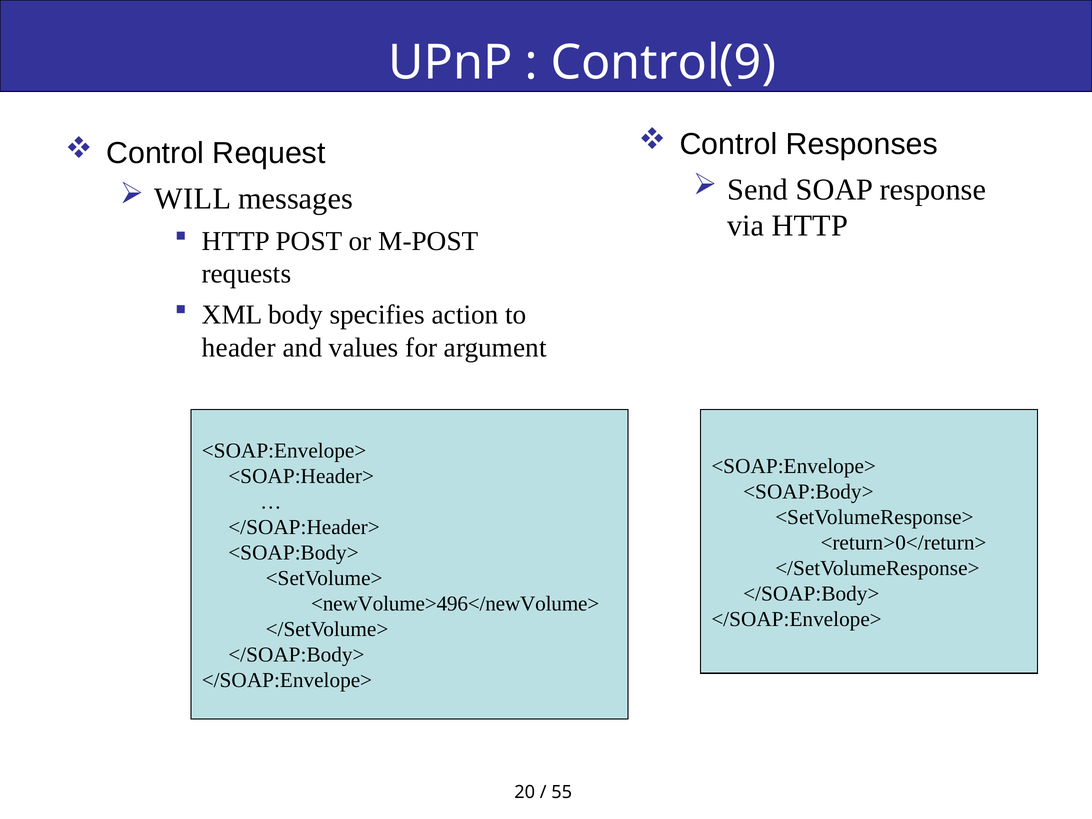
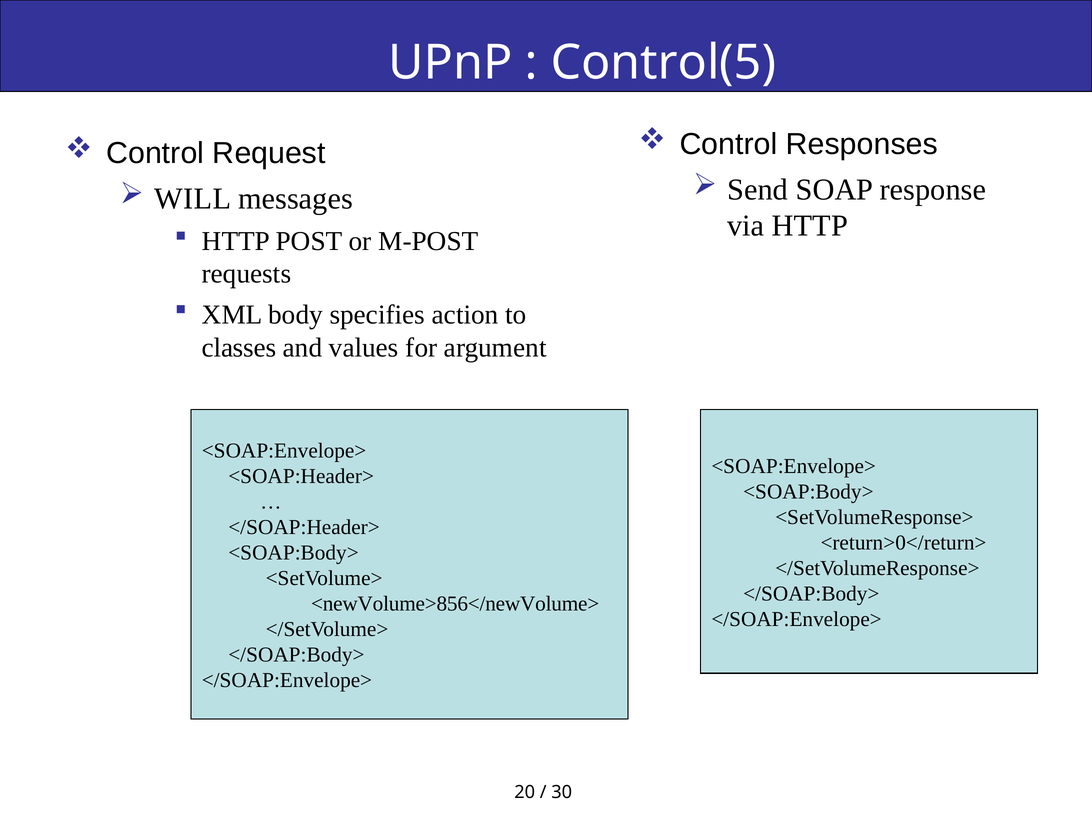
Control(9: Control(9 -> Control(5 (663, 62)
header: header -> classes (239, 348)
<newVolume>496</newVolume>: <newVolume>496</newVolume> -> <newVolume>856</newVolume> (455, 604)
55: 55 -> 30 (562, 792)
